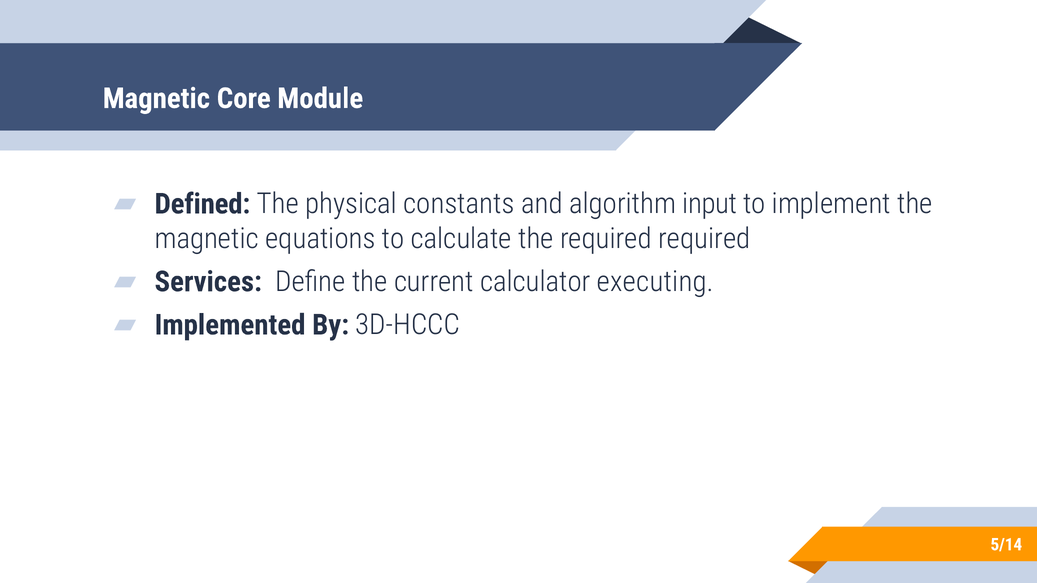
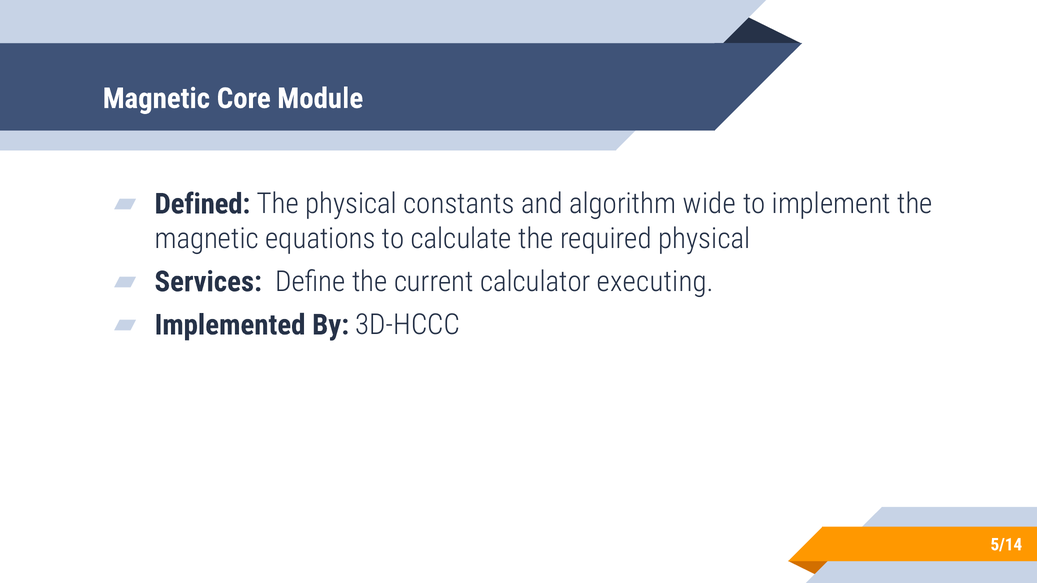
input: input -> wide (709, 204)
required required: required -> physical (704, 239)
